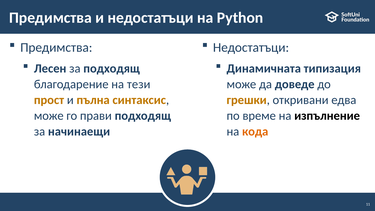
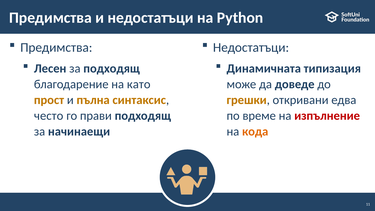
тези: тези -> като (139, 84)
може: може -> често (49, 116)
изпълнение colour: black -> red (327, 116)
